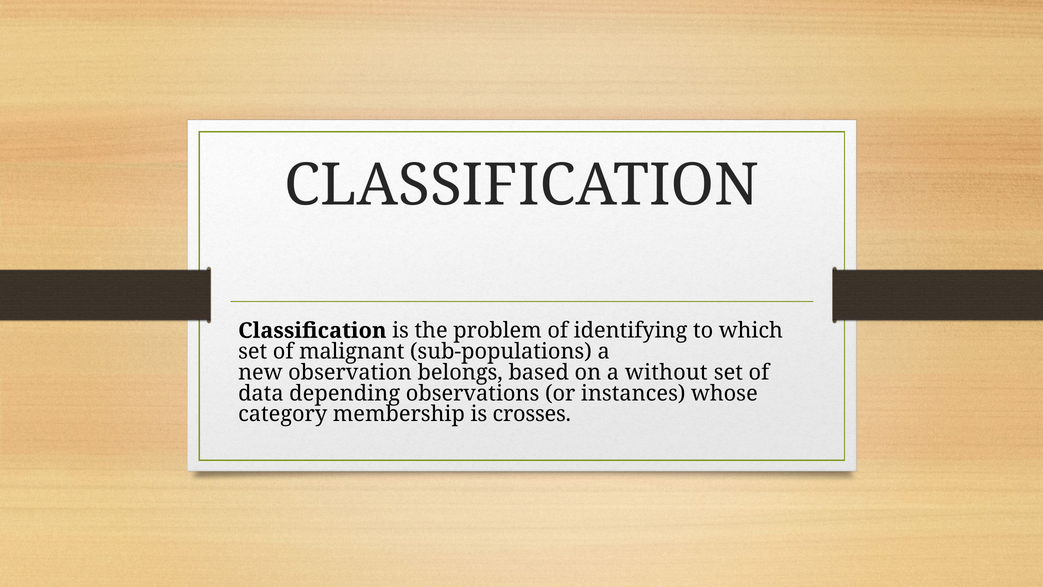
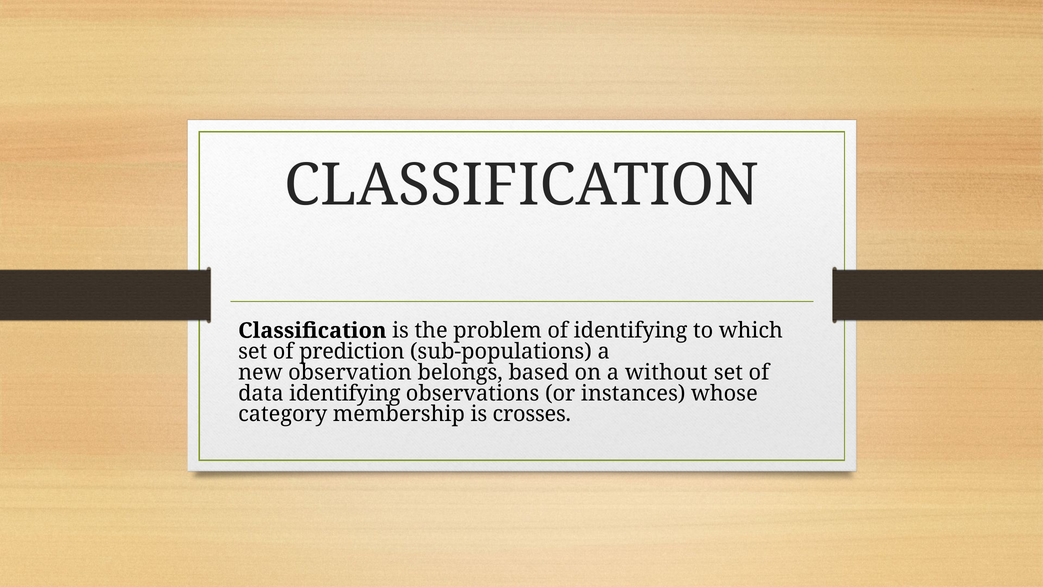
malignant: malignant -> prediction (352, 351)
data depending: depending -> identifying (345, 393)
